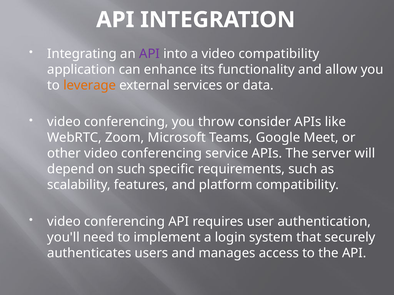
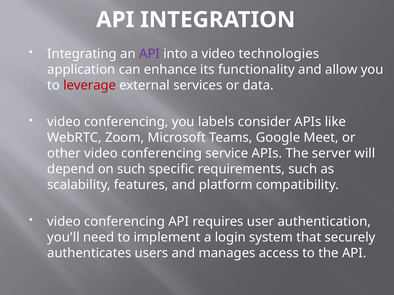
video compatibility: compatibility -> technologies (279, 54)
leverage colour: orange -> red (90, 85)
throw: throw -> labels (216, 122)
